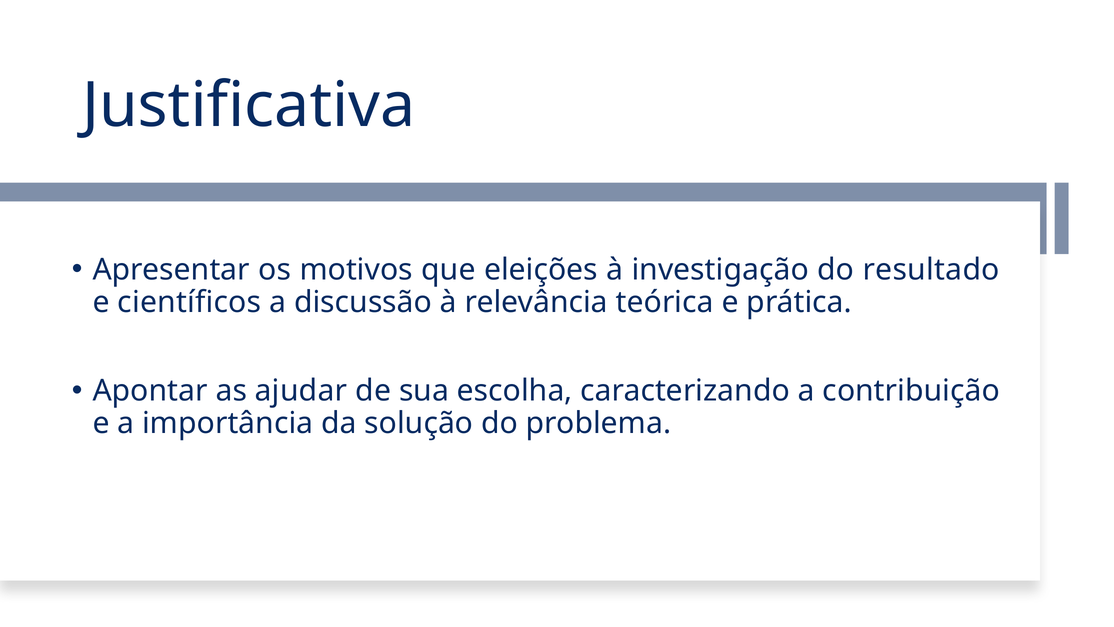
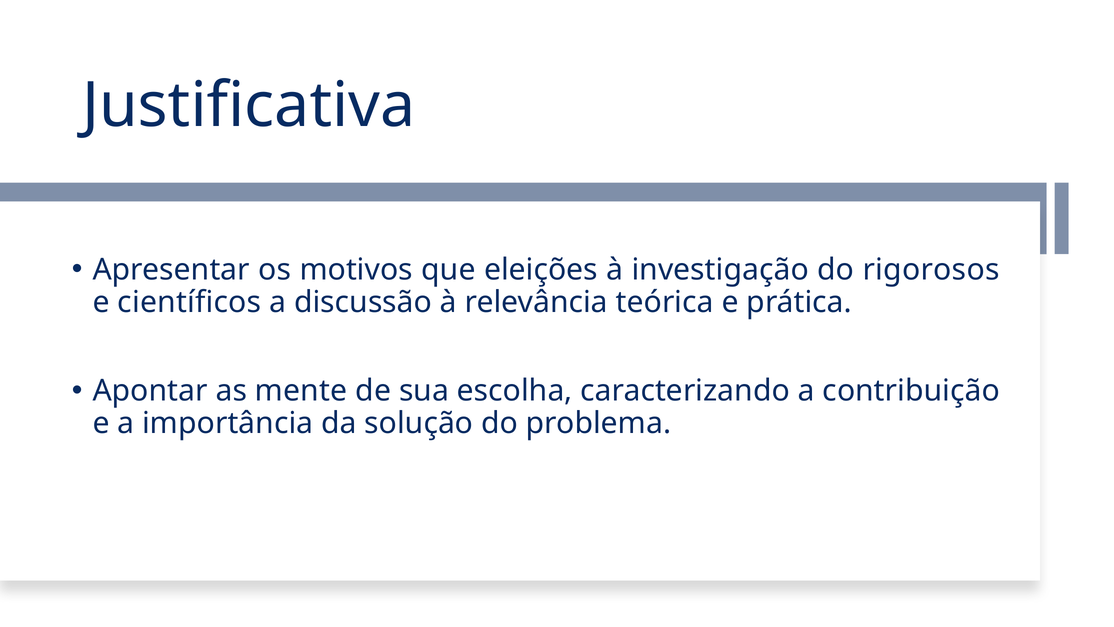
resultado: resultado -> rigorosos (931, 269)
ajudar: ajudar -> mente (301, 391)
